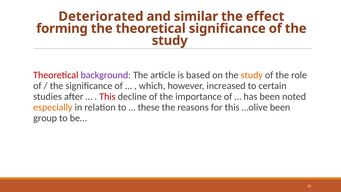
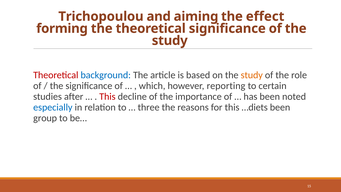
Deteriorated: Deteriorated -> Trichopoulou (101, 16)
similar: similar -> aiming (196, 16)
background colour: purple -> blue (106, 75)
increased: increased -> reporting (226, 86)
especially colour: orange -> blue (53, 107)
these: these -> three (149, 107)
…olive: …olive -> …diets (255, 107)
